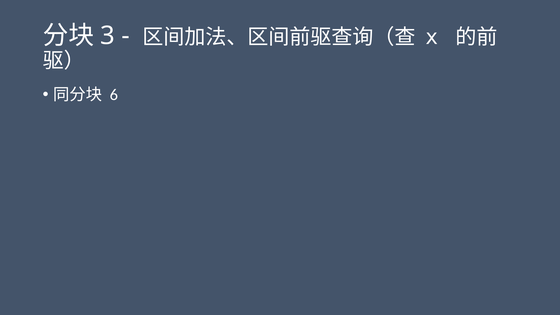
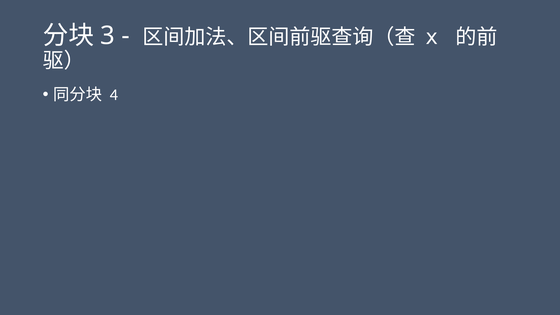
6: 6 -> 4 (114, 95)
